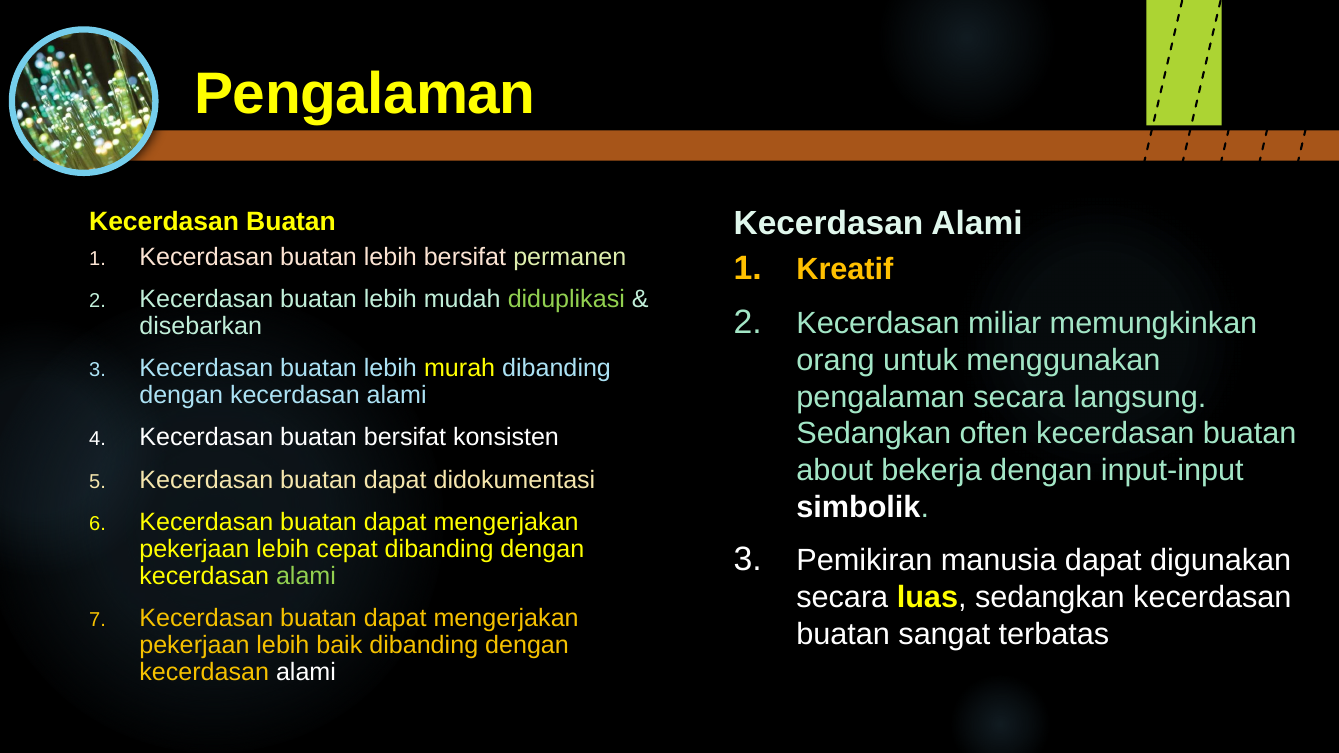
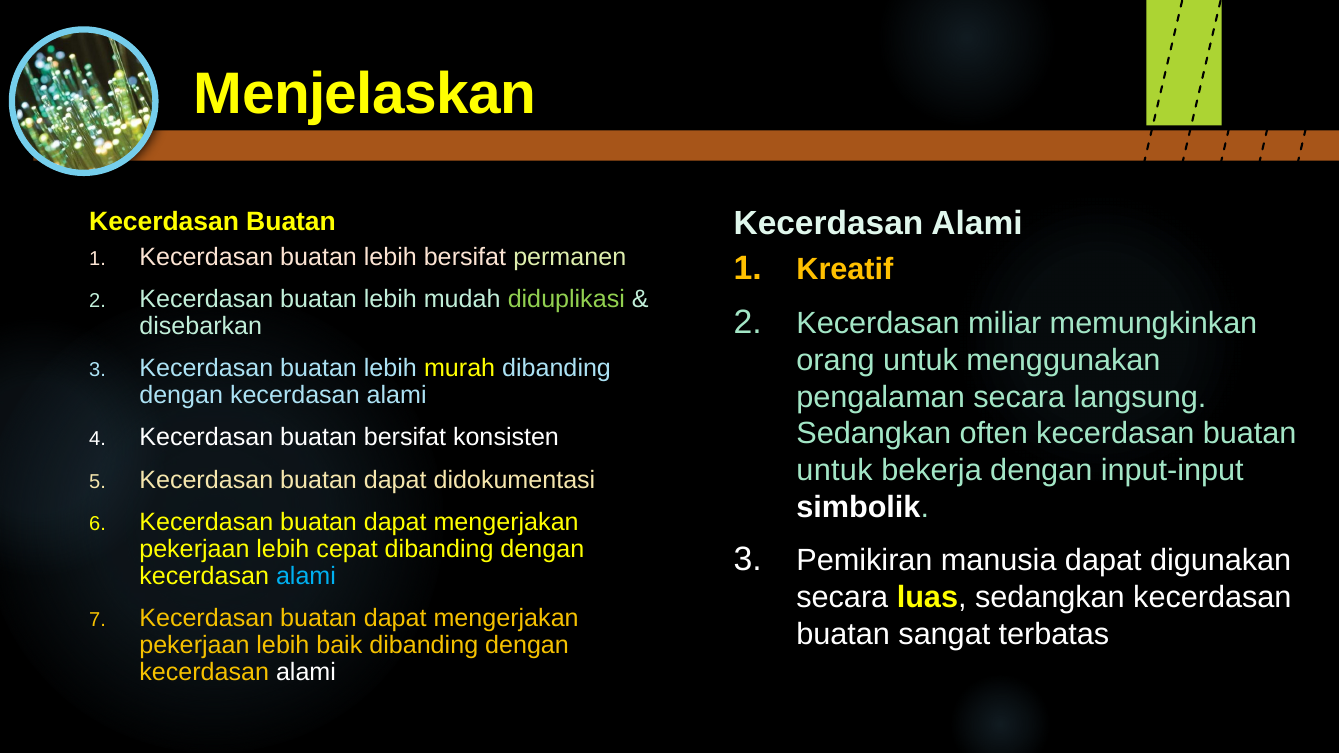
Pengalaman: Pengalaman -> Menjelaskan (365, 94)
about: about -> untuk (835, 471)
alami colour: light green -> light blue (306, 576)
